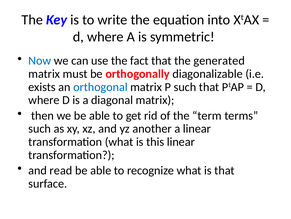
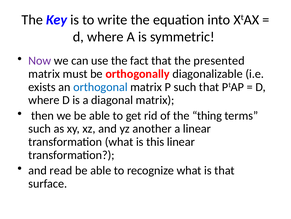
Now colour: blue -> purple (40, 61)
generated: generated -> presented (219, 61)
term: term -> thing (207, 115)
